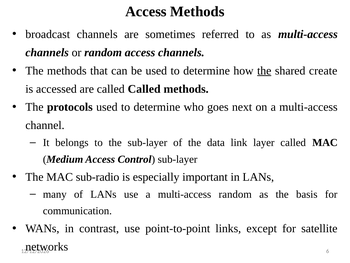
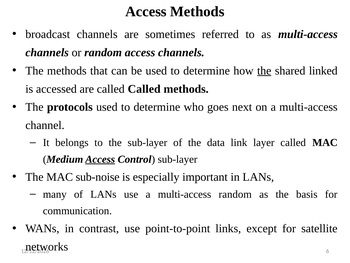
create: create -> linked (323, 71)
Access underline: none -> present (100, 159)
sub-radio: sub-radio -> sub-noise (98, 177)
